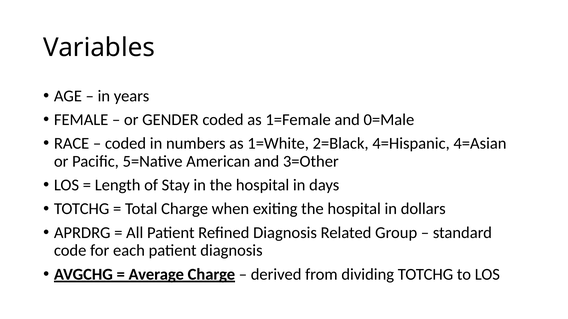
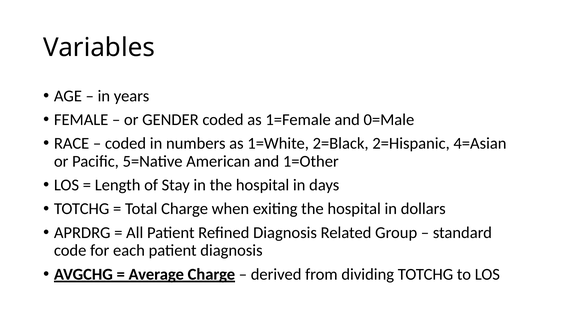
4=Hispanic: 4=Hispanic -> 2=Hispanic (411, 144)
3=Other: 3=Other -> 1=Other (311, 162)
